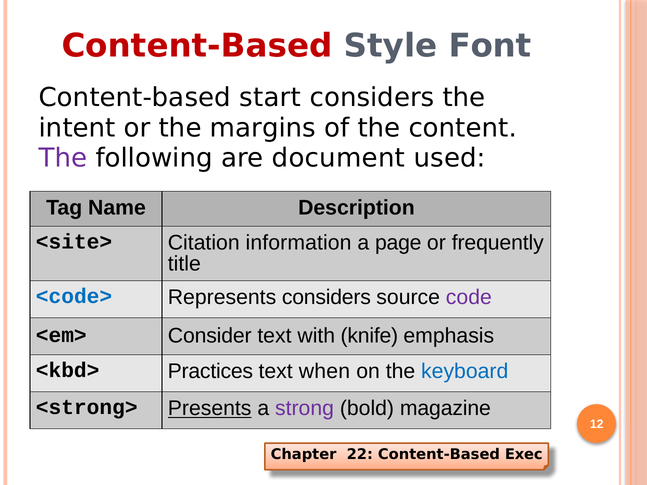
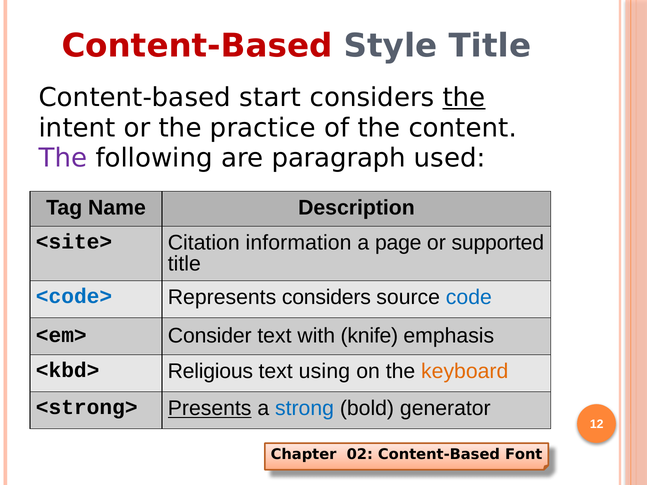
Style Font: Font -> Title (490, 46)
the underline: none -> present (464, 98)
margins: margins -> practice (263, 128)
document: document -> paragraph (339, 158)
frequently: frequently -> supported (498, 243)
code colour: purple -> blue (469, 298)
Practices: Practices -> Religious (210, 372)
when: when -> using (324, 372)
keyboard colour: blue -> orange (465, 372)
strong colour: purple -> blue (305, 409)
magazine: magazine -> generator (445, 409)
22: 22 -> 02 (360, 454)
Exec: Exec -> Font (524, 454)
